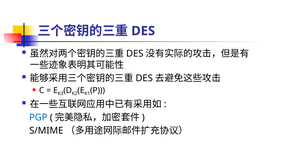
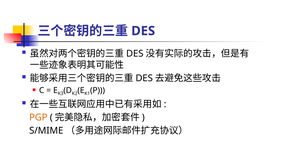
PGP colour: blue -> orange (38, 117)
